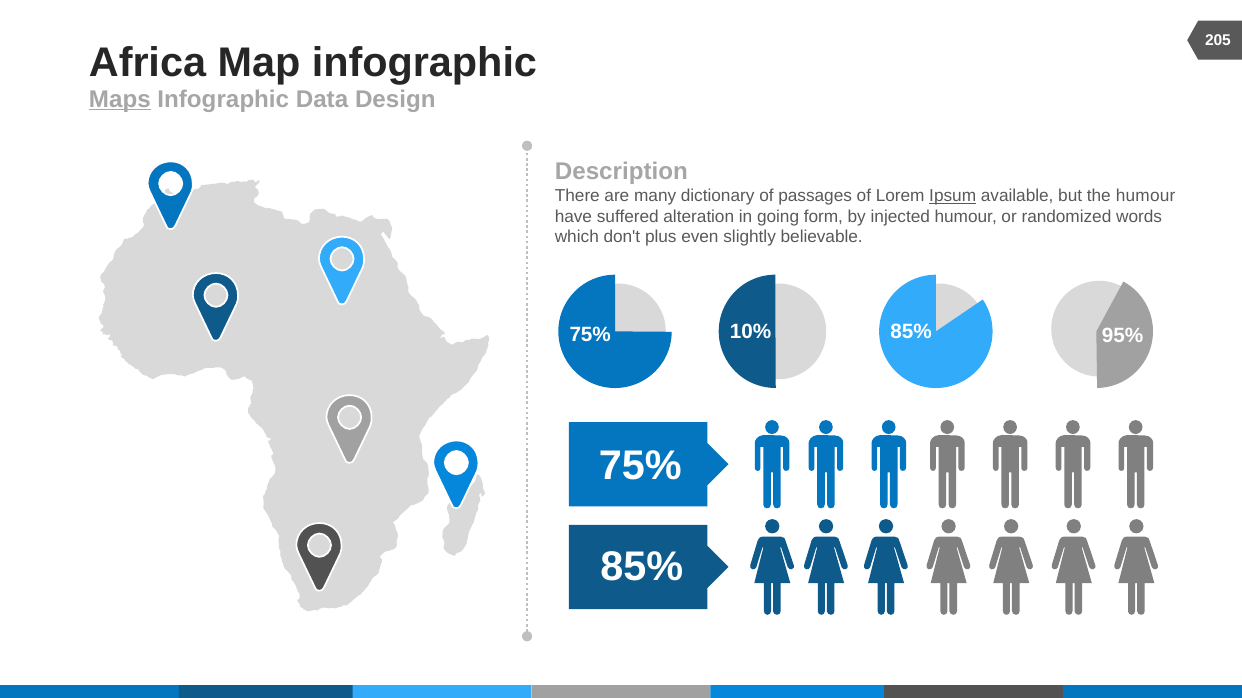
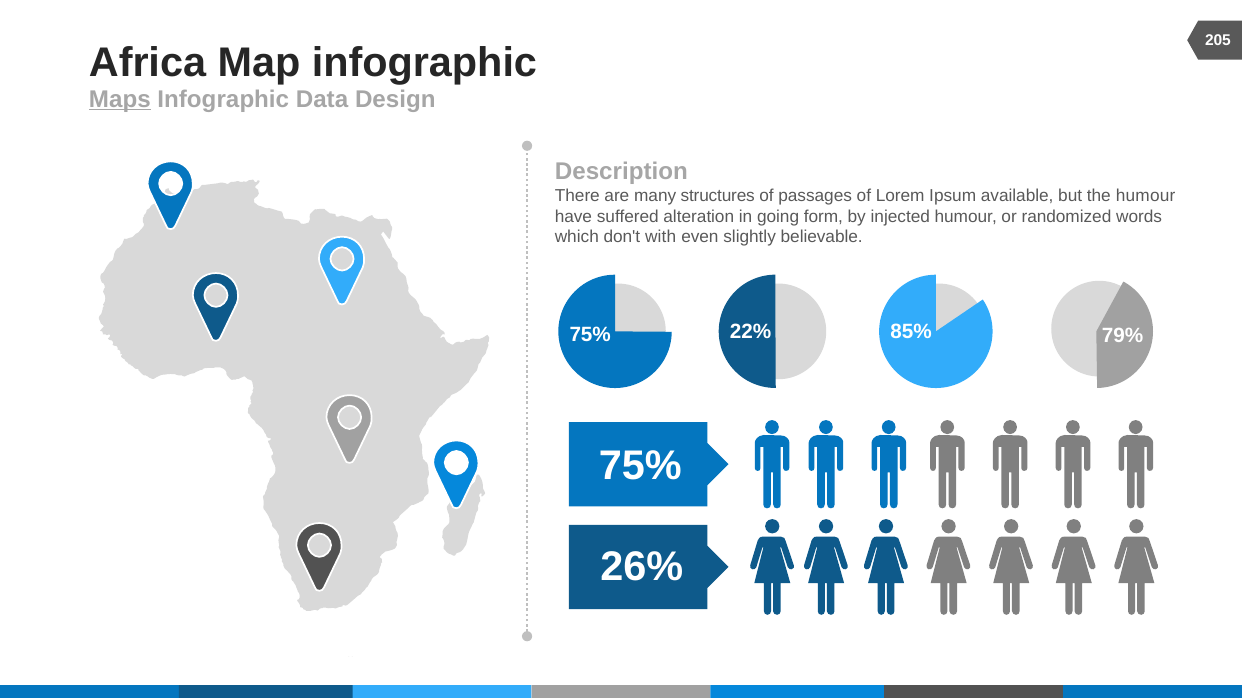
dictionary: dictionary -> structures (718, 196)
Ipsum underline: present -> none (953, 196)
plus: plus -> with (661, 237)
10%: 10% -> 22% (751, 332)
95%: 95% -> 79% (1123, 336)
85%: 85% -> 26% (642, 567)
